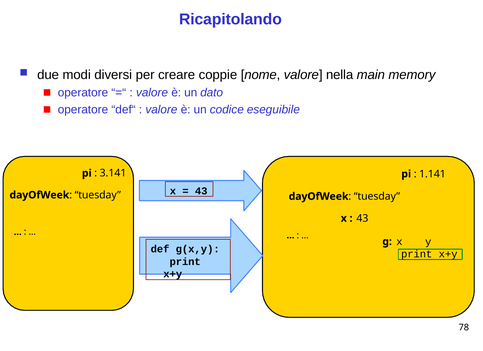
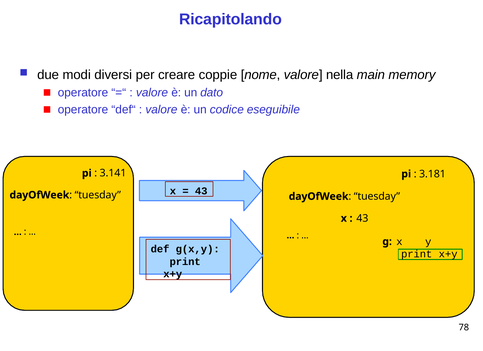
1.141: 1.141 -> 3.181 (432, 174)
